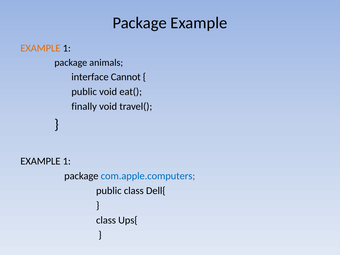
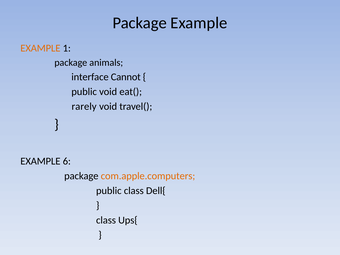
finally: finally -> rarely (84, 106)
1: 1 -> 6 (67, 161)
com.apple.computers colour: blue -> orange (148, 176)
